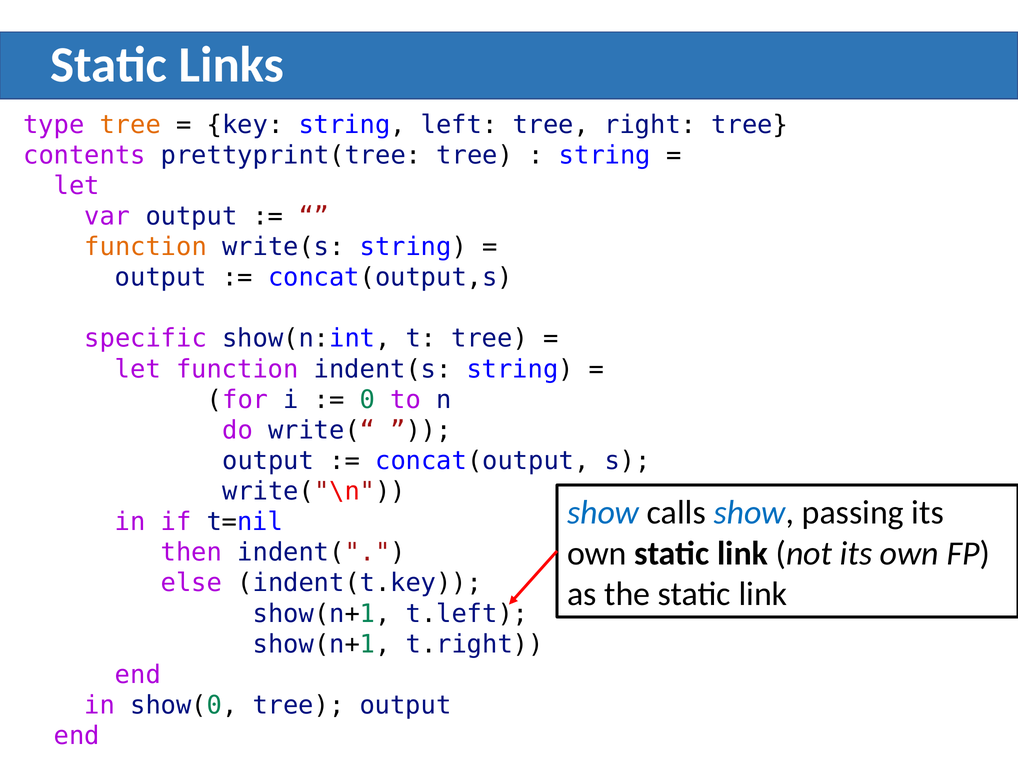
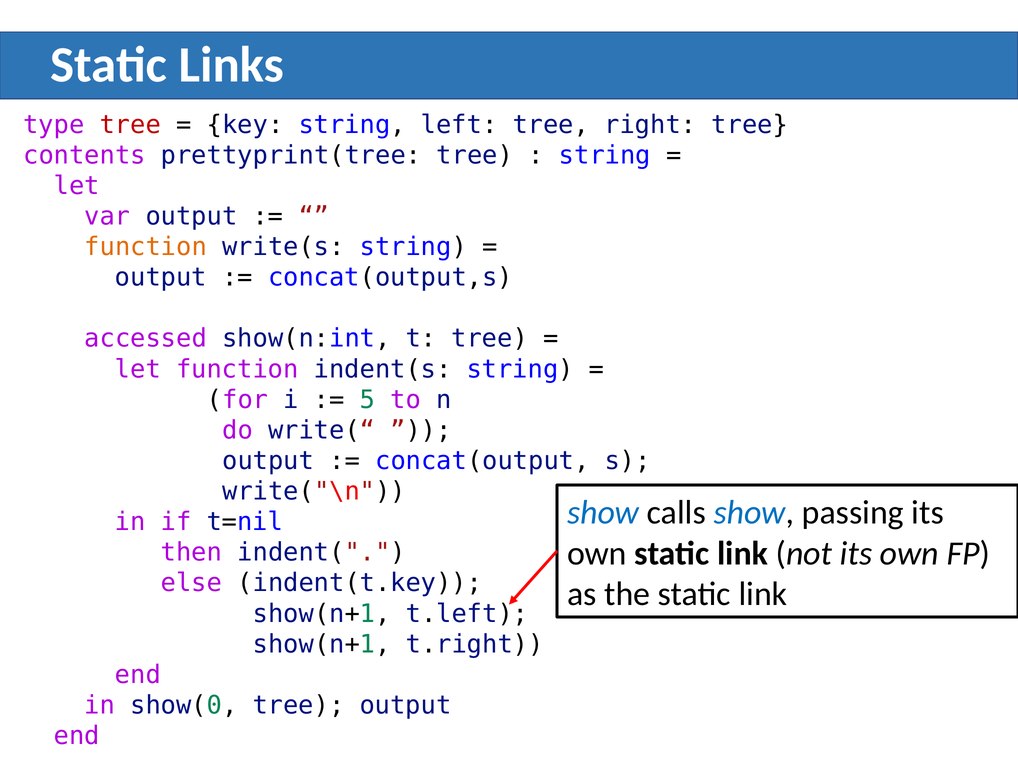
tree colour: orange -> red (130, 125)
specific: specific -> accessed (146, 338)
0: 0 -> 5 (367, 399)
